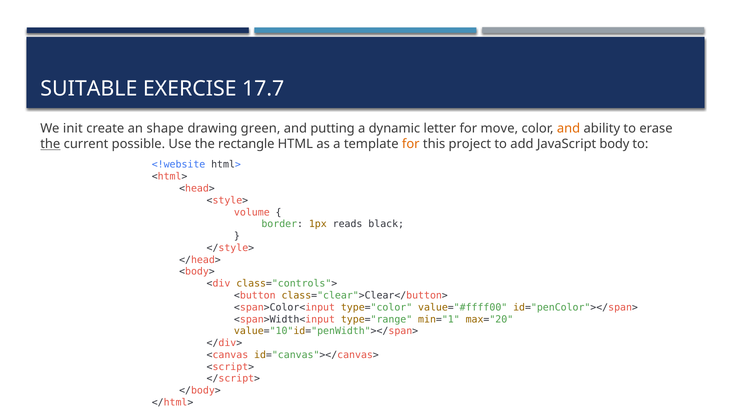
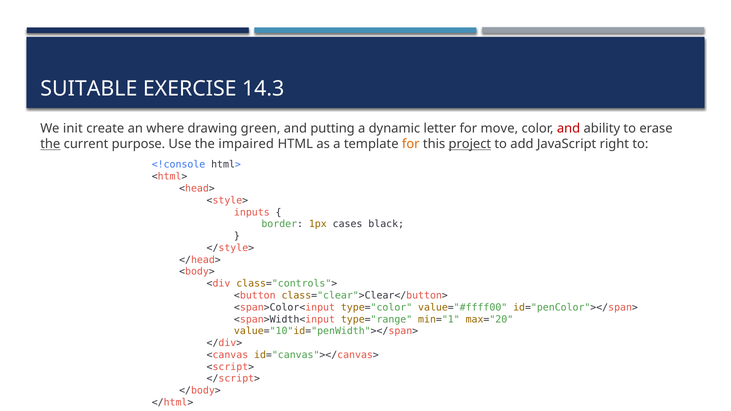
17.7: 17.7 -> 14.3 (263, 89)
shape: shape -> where (165, 129)
and colour: orange -> red (569, 129)
possible: possible -> purpose (138, 144)
rectangle: rectangle -> impaired (246, 144)
project underline: none -> present (470, 144)
body: body -> right (614, 144)
<!website: <!website -> <!console (179, 165)
volume: volume -> inputs (252, 212)
reads: reads -> cases (348, 224)
